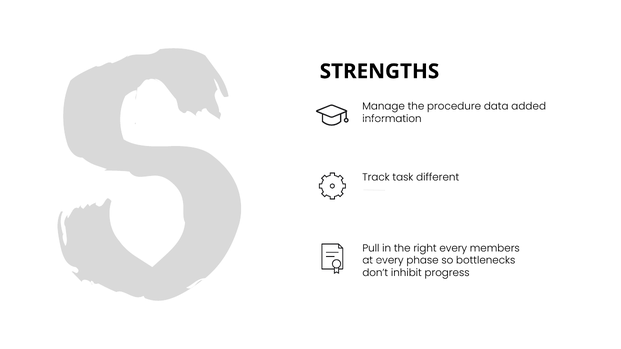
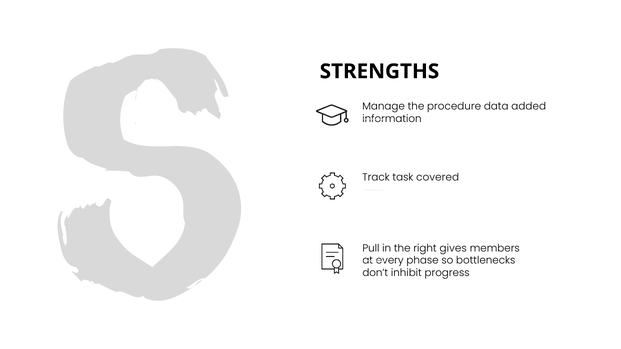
different: different -> covered (438, 177)
right every: every -> gives (453, 248)
